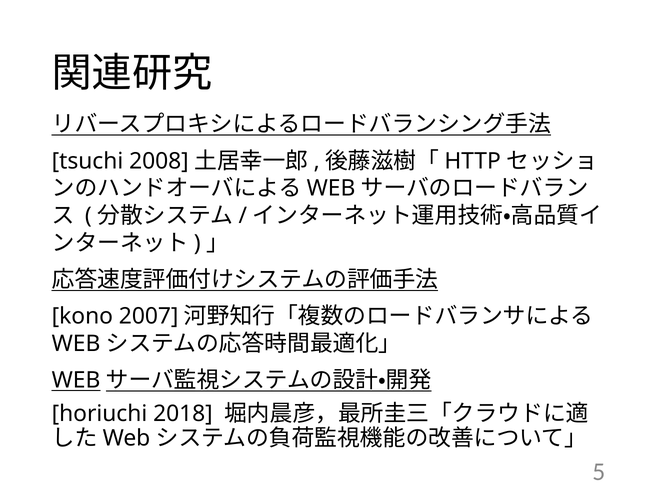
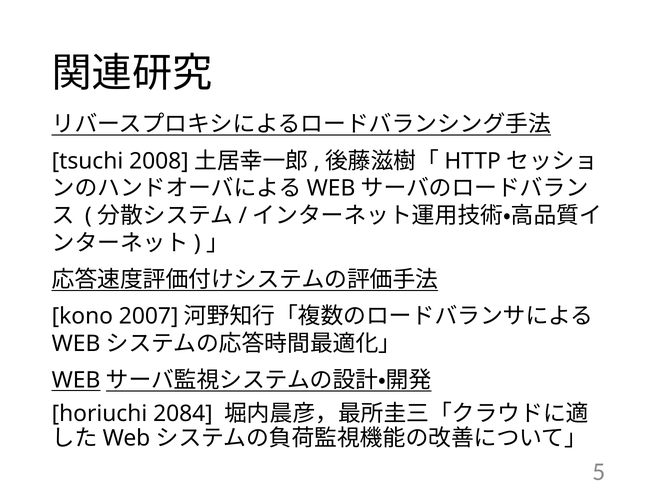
2018: 2018 -> 2084 (183, 413)
